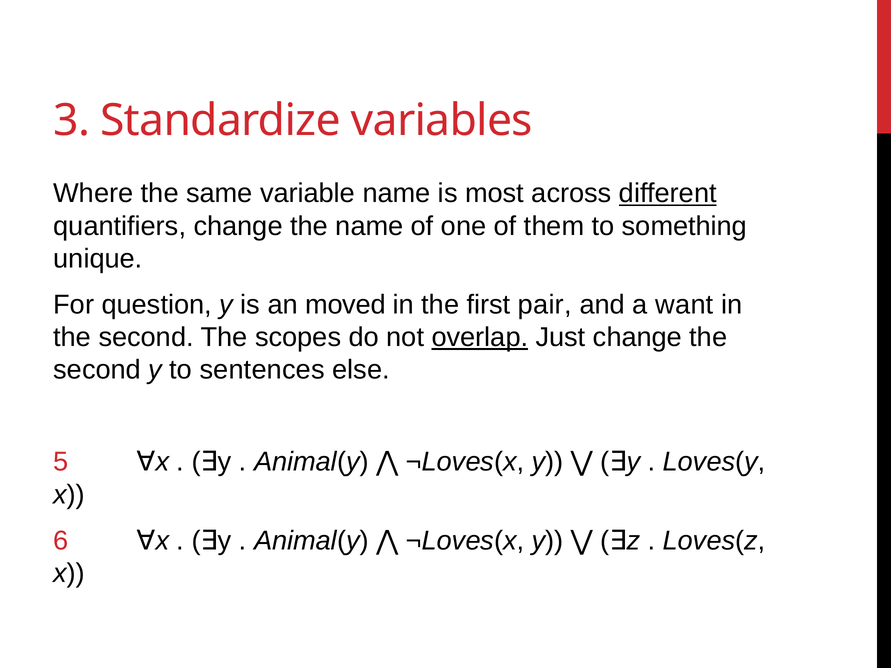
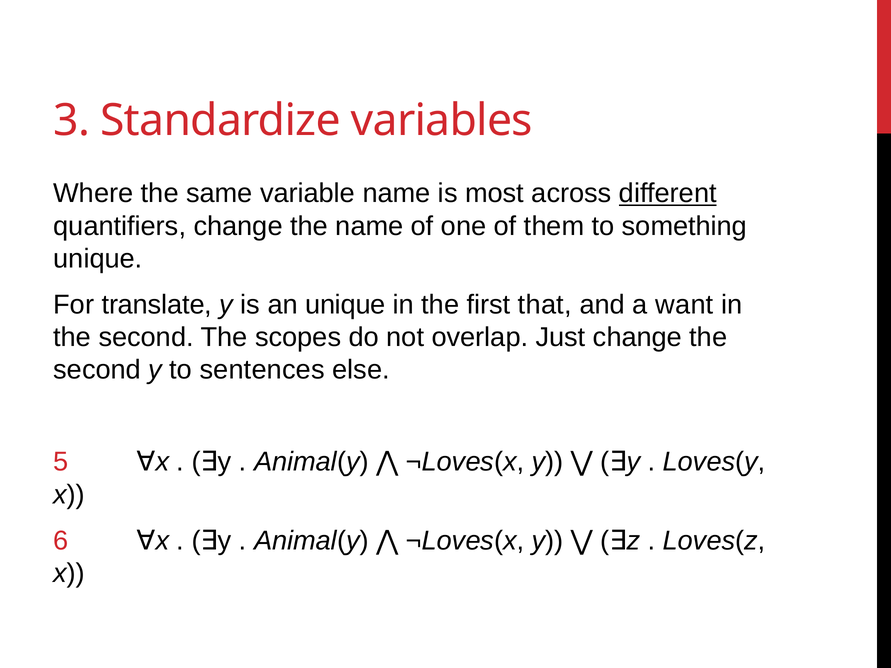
question: question -> translate (157, 305)
an moved: moved -> unique (345, 305)
pair: pair -> that (545, 305)
overlap underline: present -> none (480, 337)
